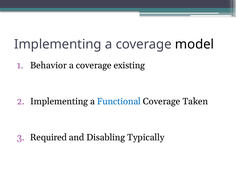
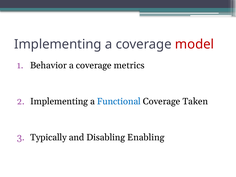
model colour: black -> red (194, 44)
existing: existing -> metrics (129, 65)
Required: Required -> Typically (49, 137)
Typically: Typically -> Enabling (146, 137)
